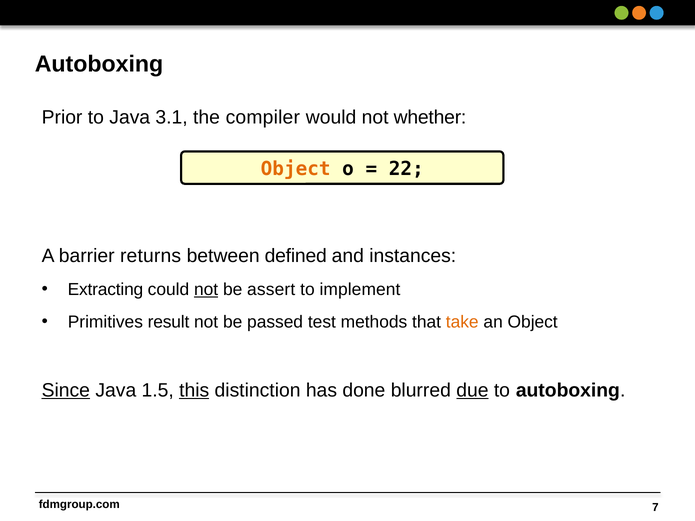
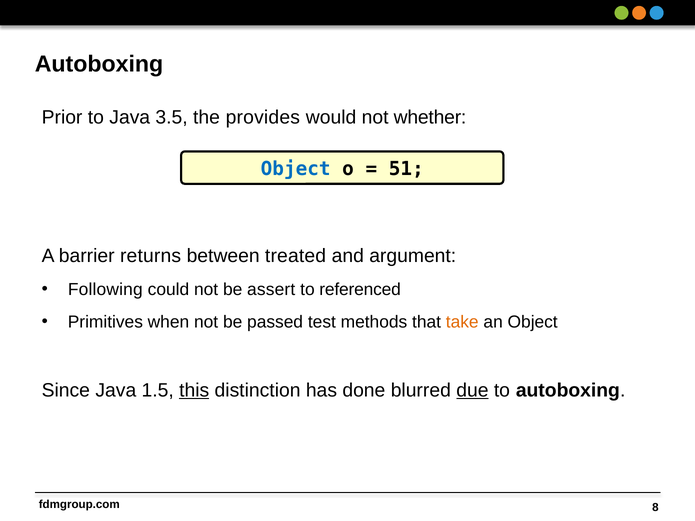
3.1: 3.1 -> 3.5 (172, 117)
compiler: compiler -> provides (263, 117)
Object colour: orange -> blue (296, 169)
22: 22 -> 51 (406, 169)
defined: defined -> treated (296, 256)
instances: instances -> argument (413, 256)
Extracting: Extracting -> Following (105, 290)
not underline: present -> none (206, 290)
implement: implement -> referenced (360, 290)
result: result -> when (168, 322)
Since underline: present -> none (66, 391)
7: 7 -> 8 (655, 508)
